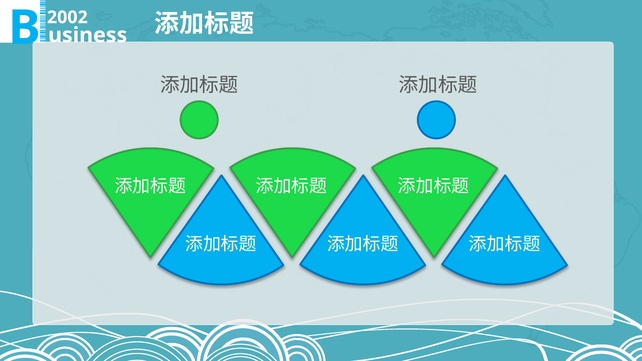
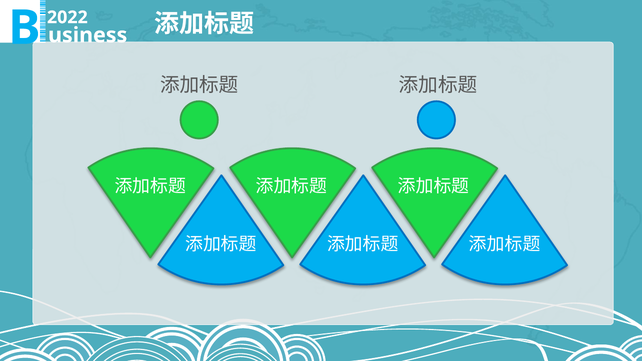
2002: 2002 -> 2022 (67, 17)
